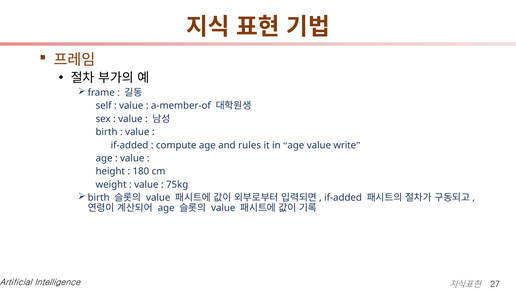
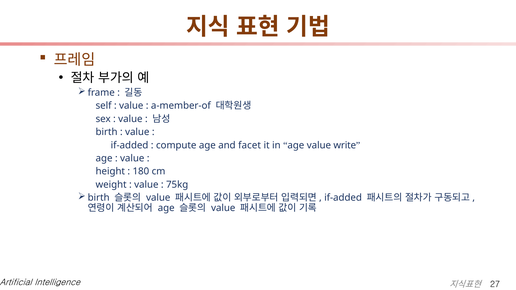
rules: rules -> facet (250, 145)
